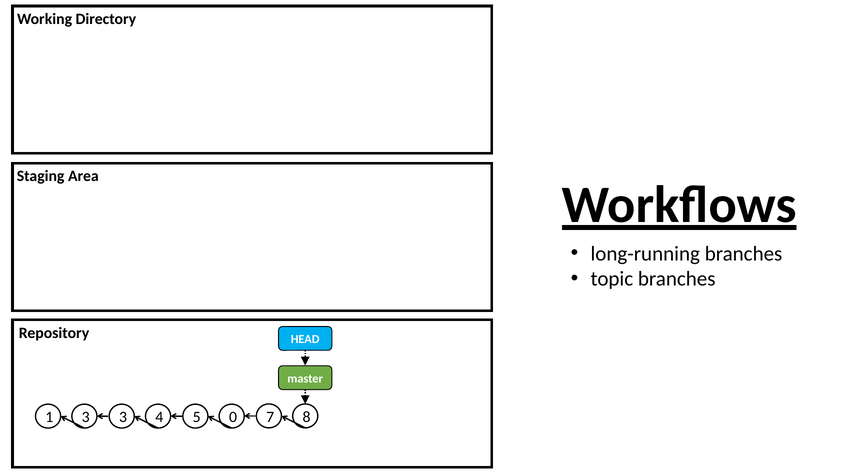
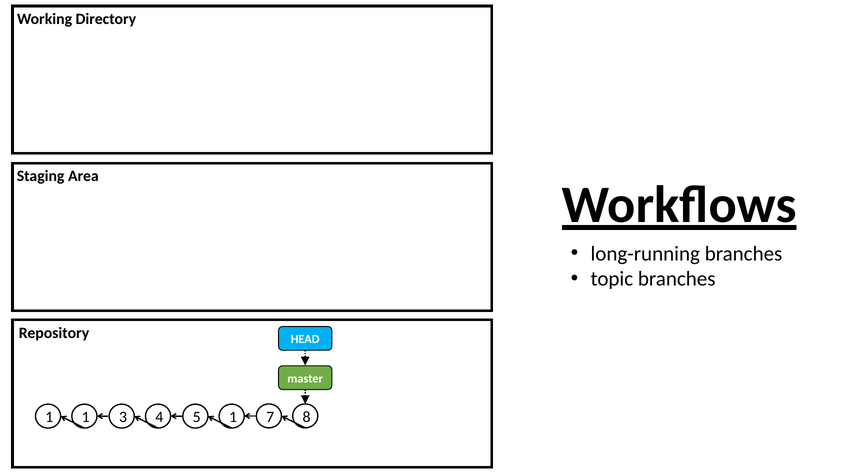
1 3: 3 -> 1 (86, 417)
5 0: 0 -> 1 (233, 417)
